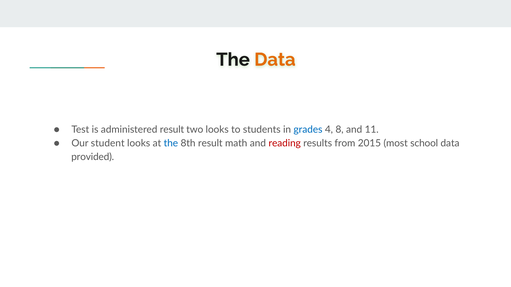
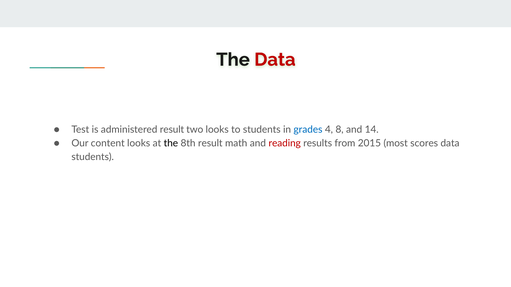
Data colour: orange -> red (275, 60)
11: 11 -> 14 (372, 130)
student: student -> content (108, 144)
the colour: blue -> black (171, 144)
school: school -> scores (424, 144)
provided: provided -> students (93, 157)
